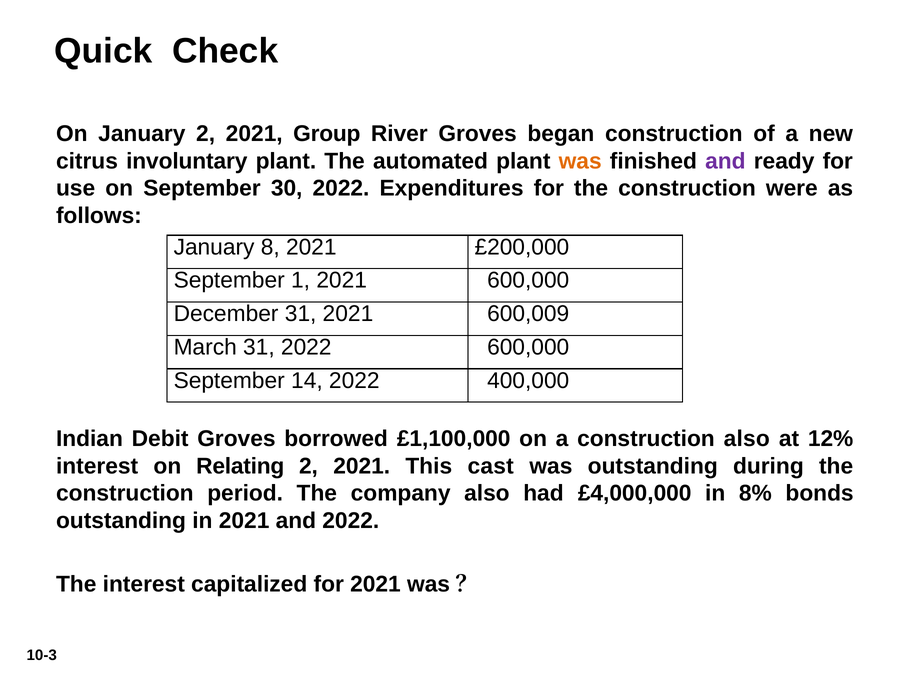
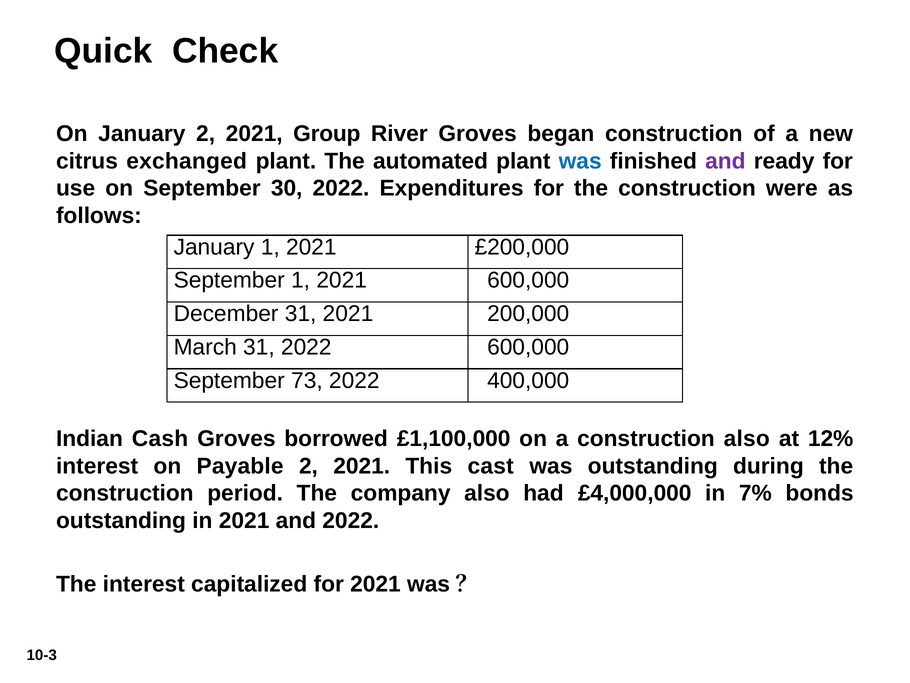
involuntary: involuntary -> exchanged (187, 161)
was colour: orange -> blue (580, 161)
January 8: 8 -> 1 (270, 247)
600,009: 600,009 -> 200,000 (528, 314)
14: 14 -> 73 (307, 380)
Debit: Debit -> Cash (160, 438)
Relating: Relating -> Payable (240, 466)
8%: 8% -> 7% (755, 493)
